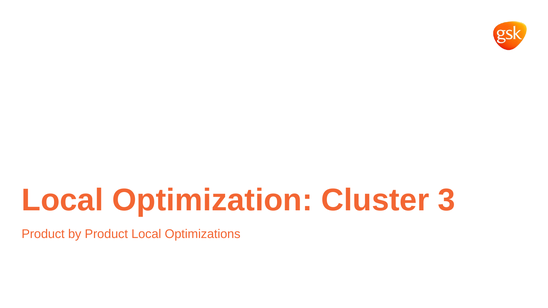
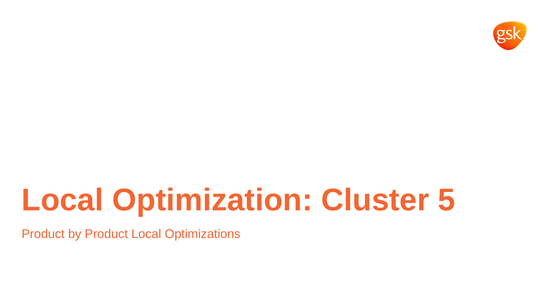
3: 3 -> 5 (447, 200)
